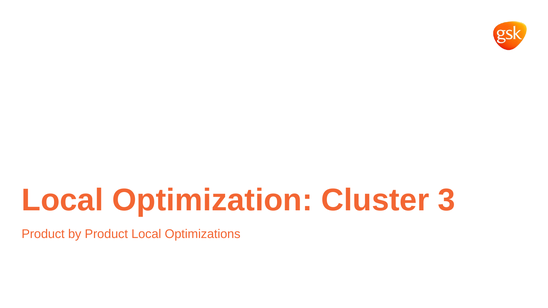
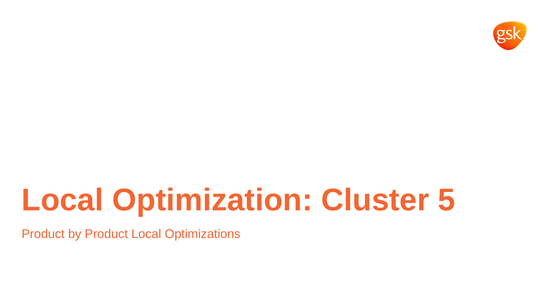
3: 3 -> 5 (447, 200)
